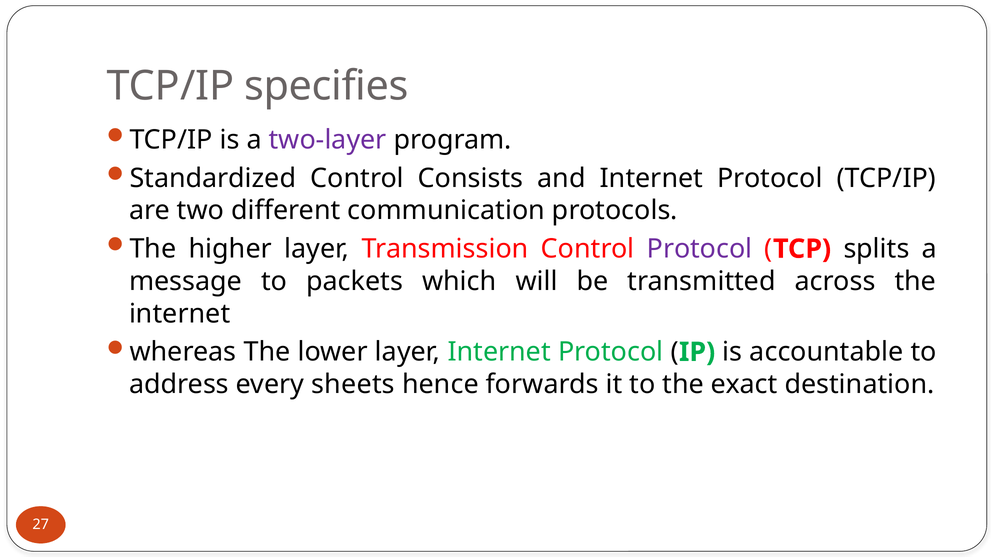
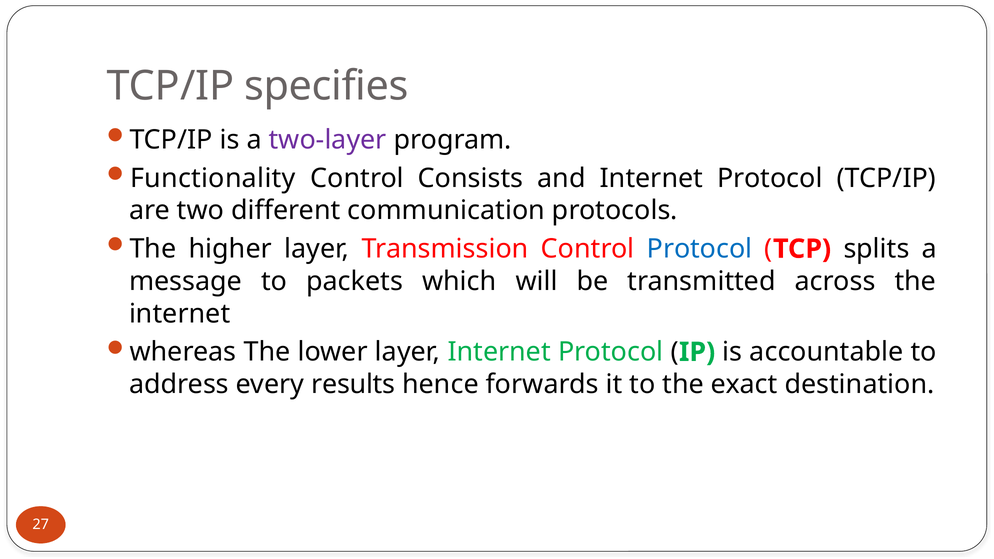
Standardized: Standardized -> Functionality (213, 178)
Protocol colour: purple -> blue (700, 249)
sheets: sheets -> results (353, 384)
